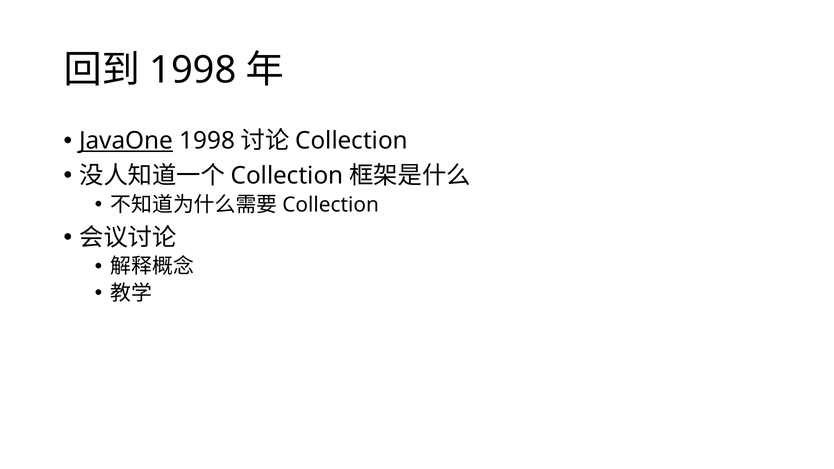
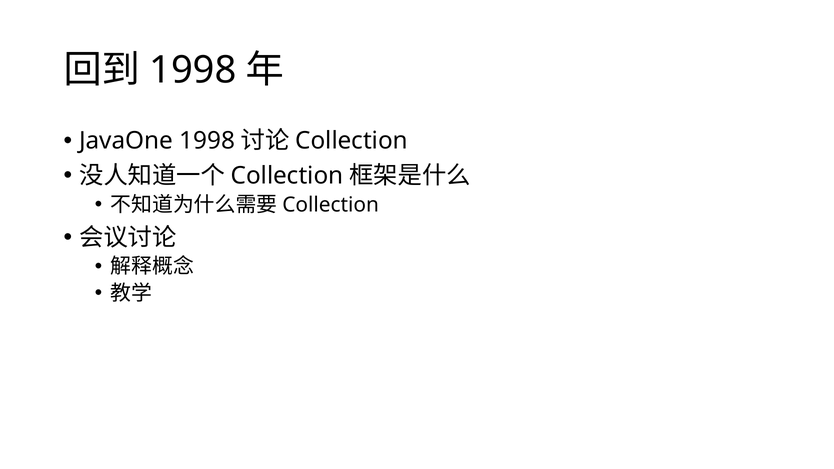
JavaOne underline: present -> none (126, 141)
